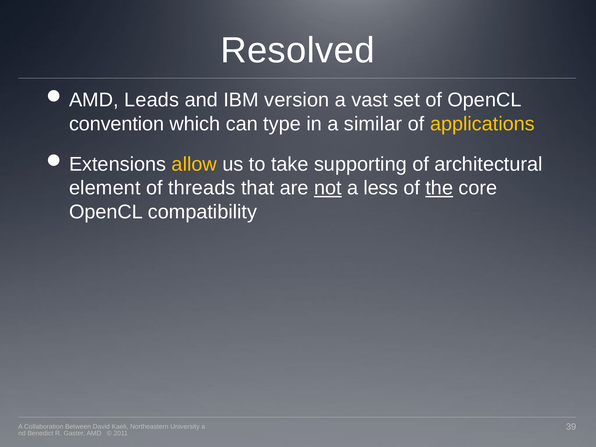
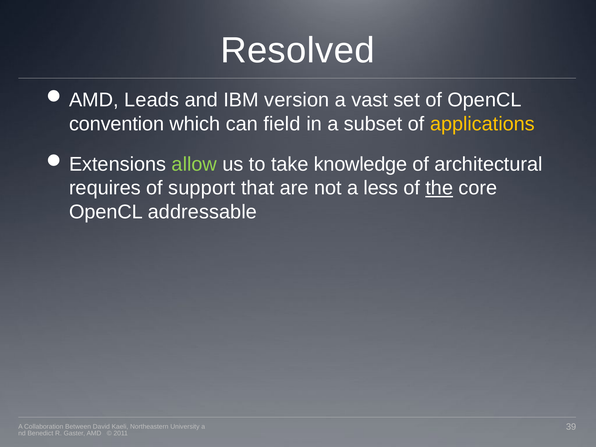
type: type -> field (282, 124)
similar: similar -> subset (373, 124)
allow colour: yellow -> light green (194, 164)
supporting: supporting -> knowledge (361, 164)
element: element -> requires (105, 188)
threads: threads -> support (202, 188)
not underline: present -> none (328, 188)
compatibility: compatibility -> addressable (202, 212)
